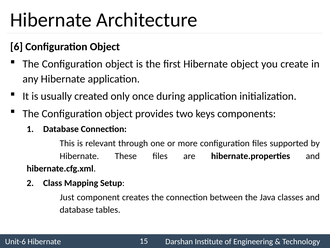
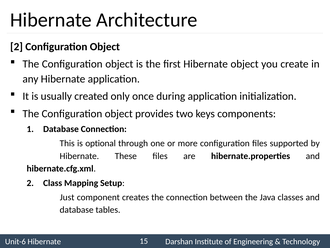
6: 6 -> 2 (17, 47)
relevant: relevant -> optional (101, 143)
